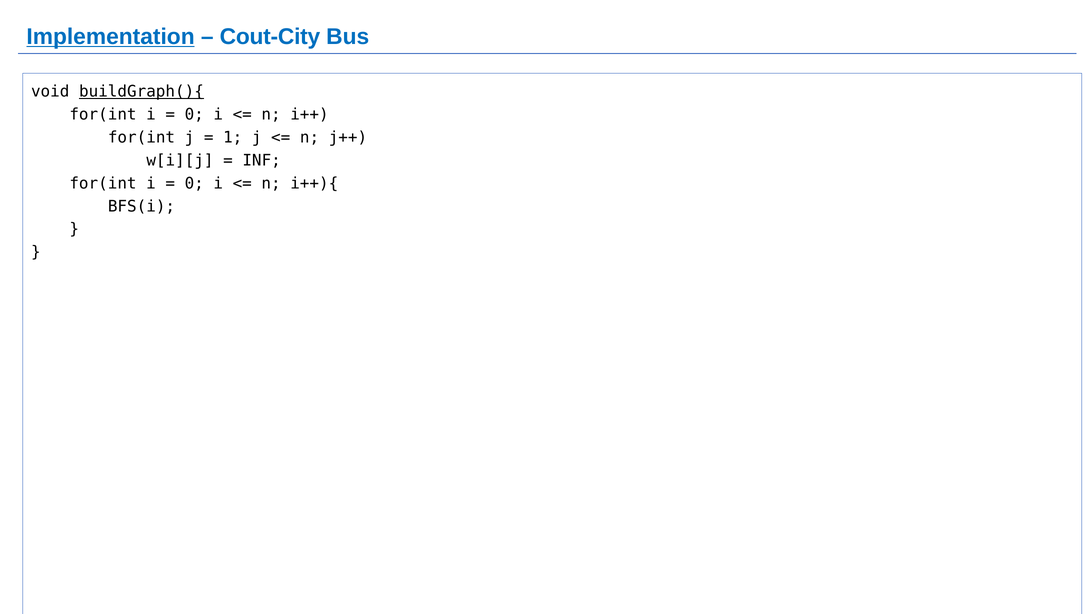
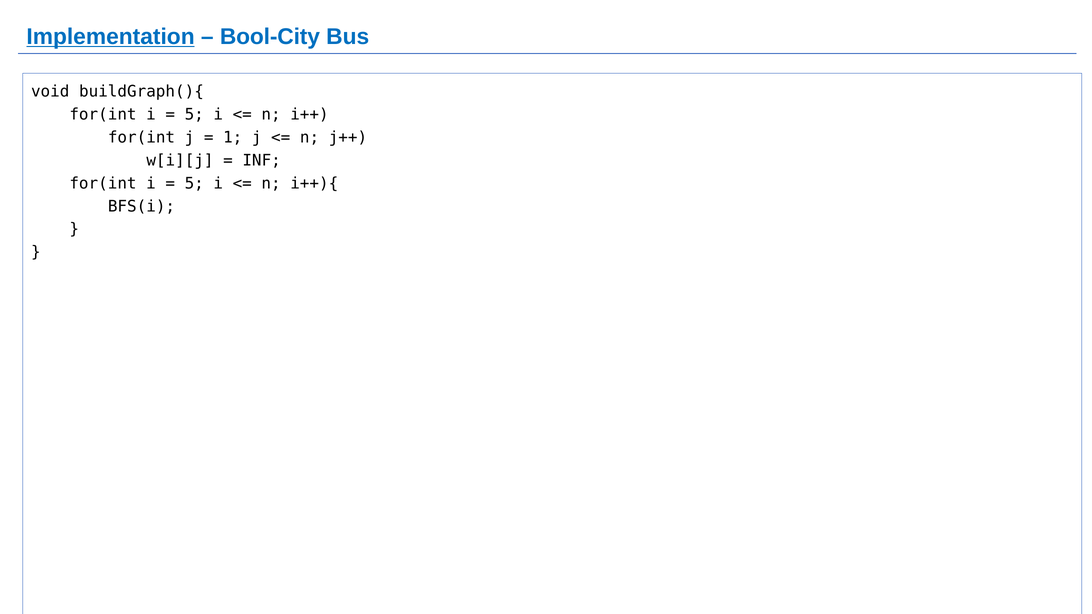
Cout-City: Cout-City -> Bool-City (270, 37)
buildGraph(){ underline: present -> none (141, 92)
0: 0 -> 5 (194, 115)
0: 0 -> 5 (194, 183)
